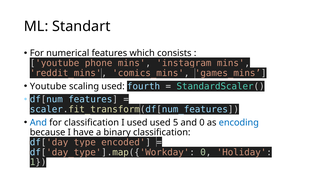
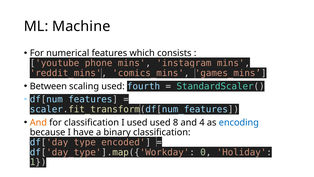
Standart: Standart -> Machine (81, 26)
Youtube: Youtube -> Between (48, 86)
And colour: blue -> orange (38, 122)
5: 5 -> 8 (176, 122)
and 0: 0 -> 4 (202, 122)
